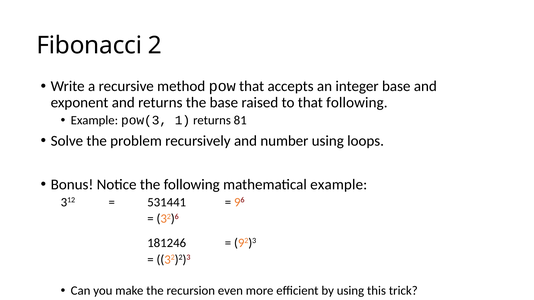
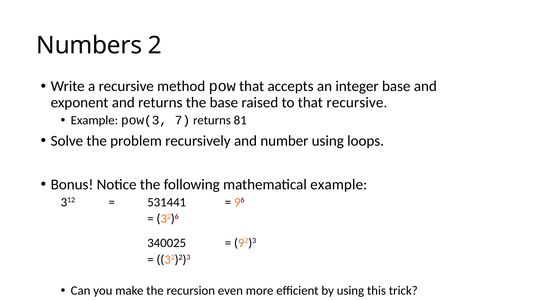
Fibonacci: Fibonacci -> Numbers (89, 45)
that following: following -> recursive (357, 103)
1: 1 -> 7 (182, 120)
181246: 181246 -> 340025 (167, 243)
